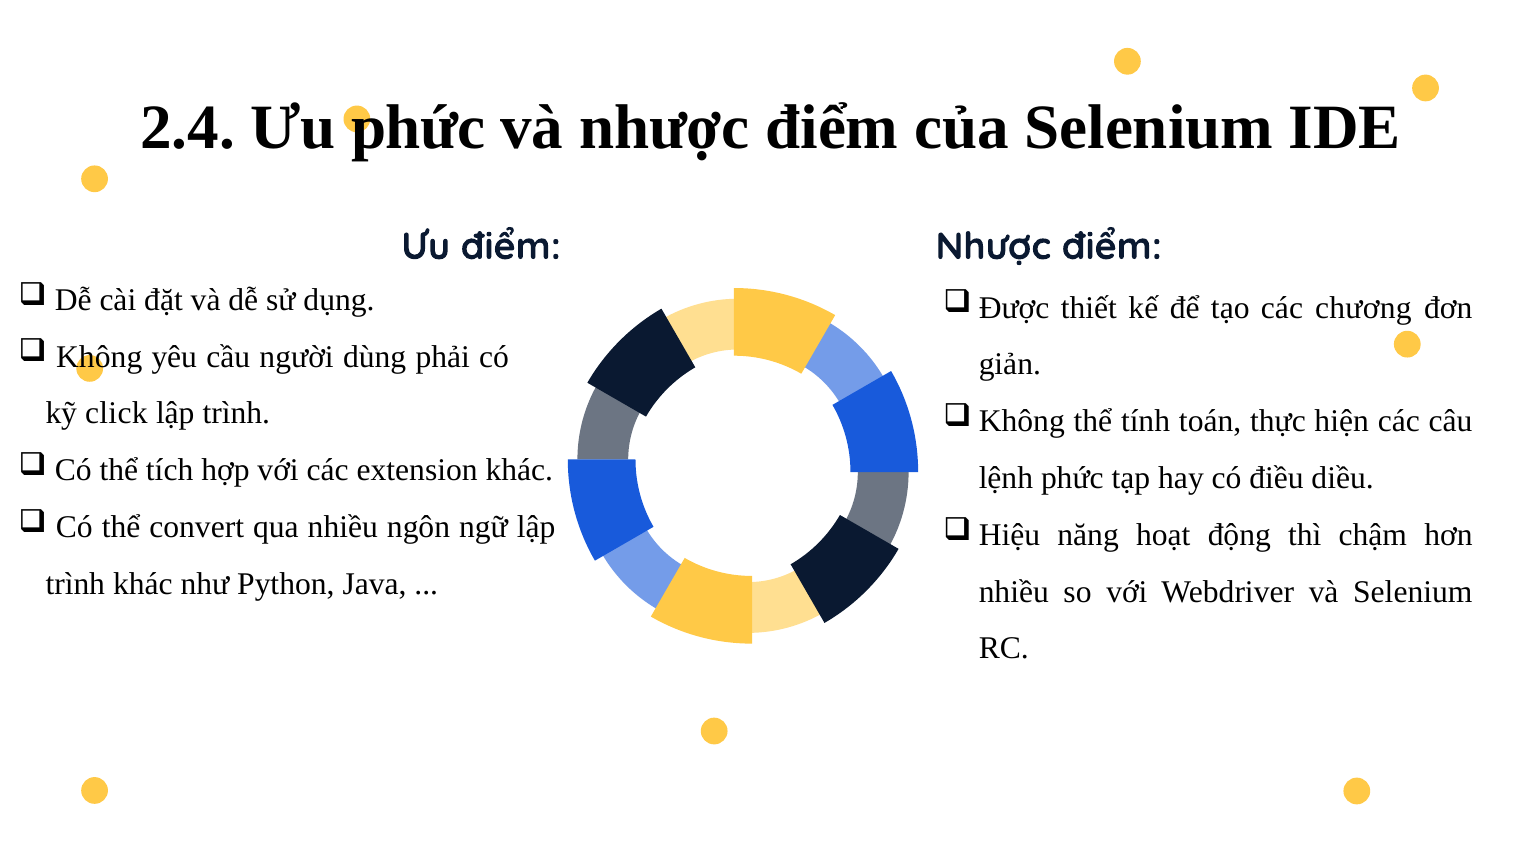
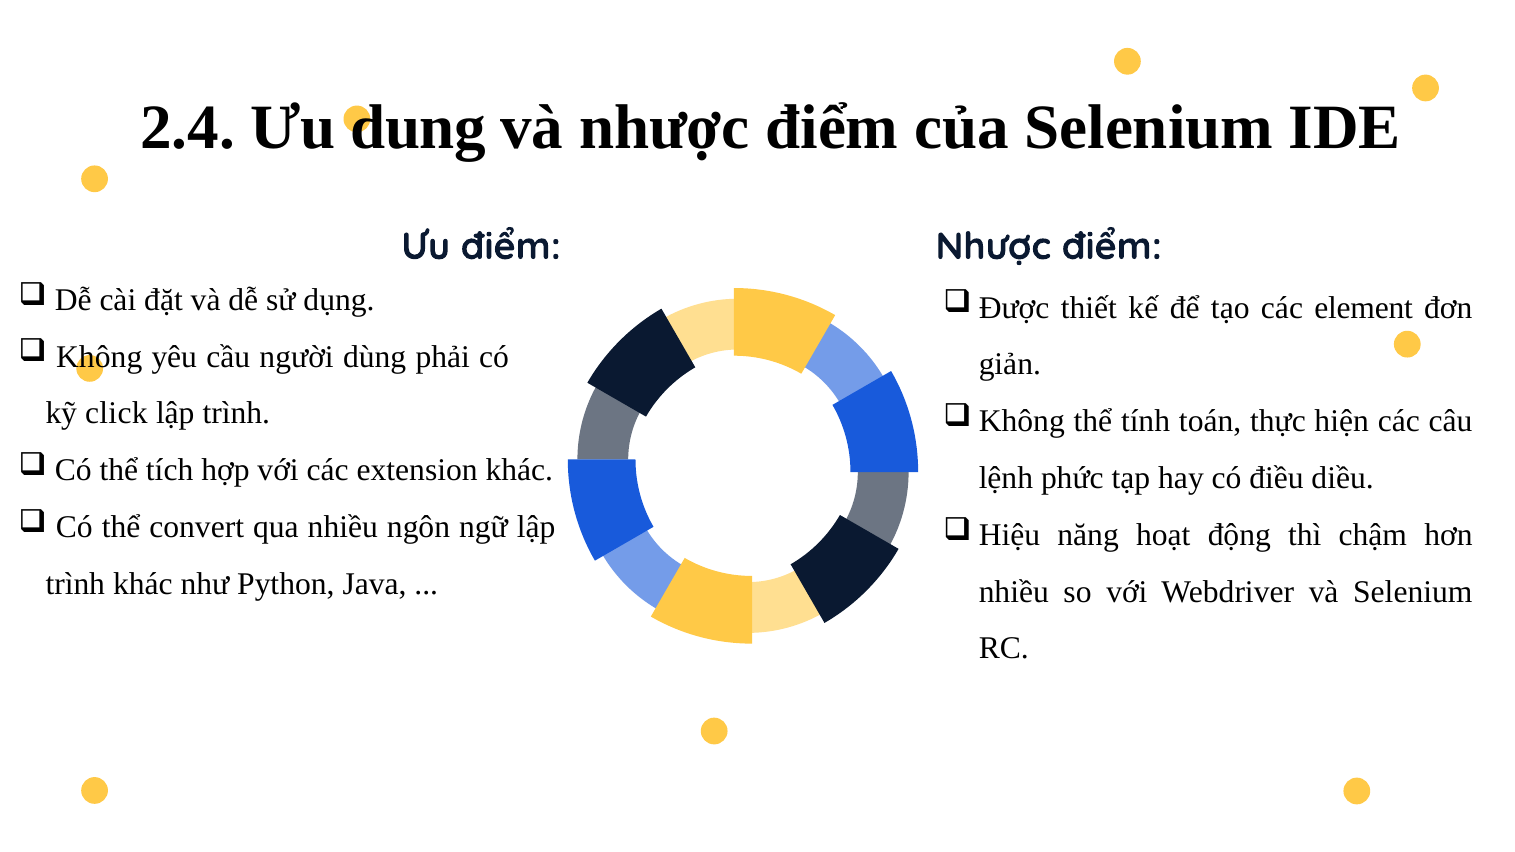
Ưu phức: phức -> dung (418, 128)
chương: chương -> element (1364, 308)
